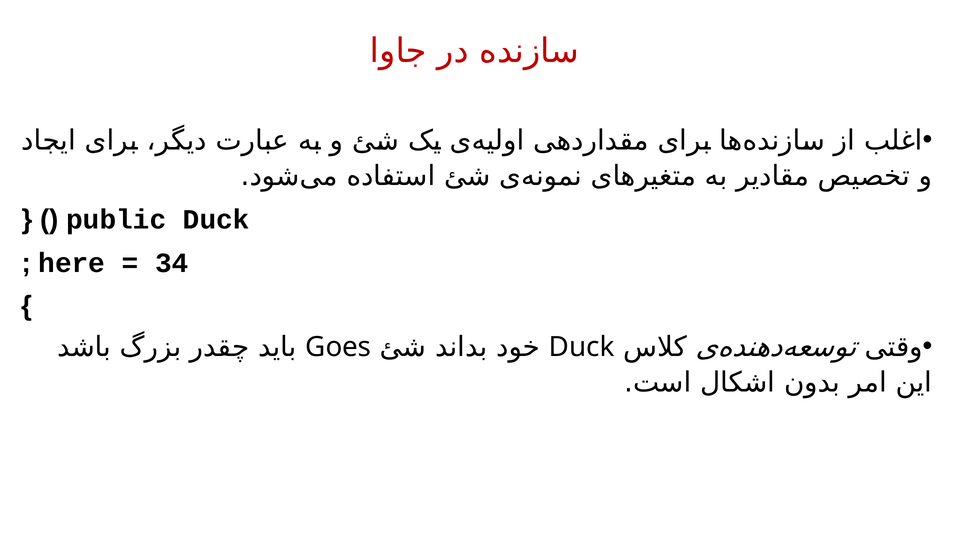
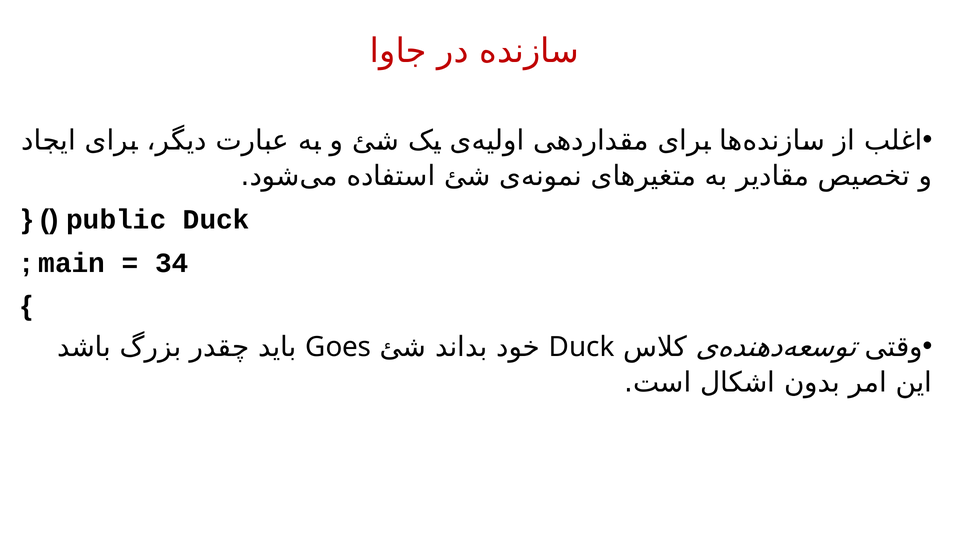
here: here -> main (72, 263)
